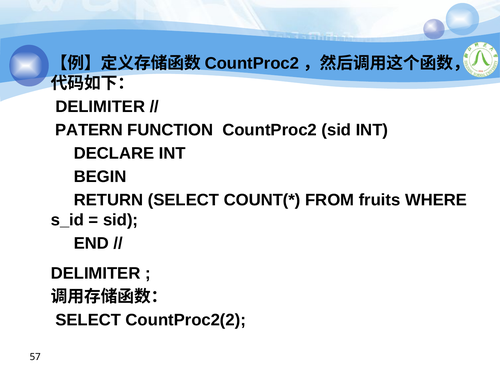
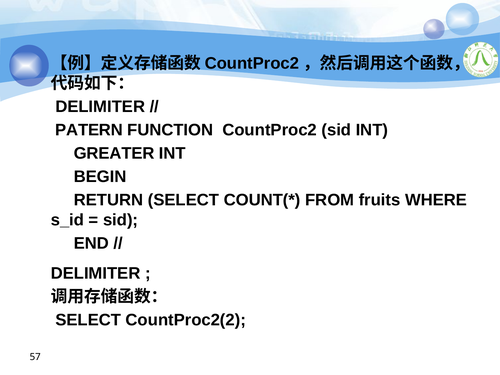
DECLARE: DECLARE -> GREATER (114, 153)
